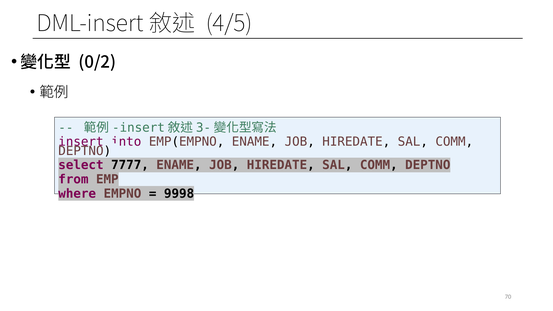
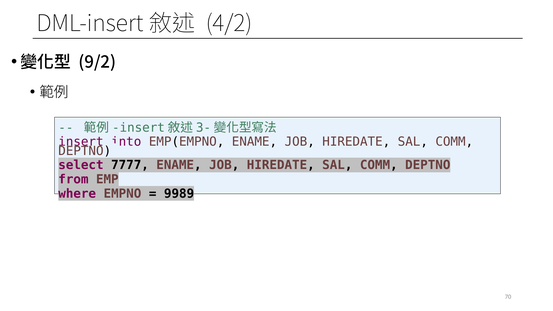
4/5: 4/5 -> 4/2 (229, 24)
0/2: 0/2 -> 9/2 (97, 62)
9998: 9998 -> 9989 (179, 194)
